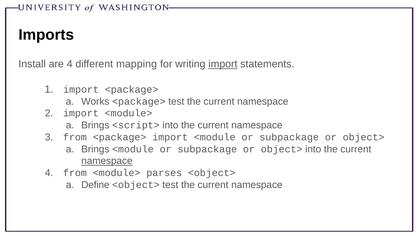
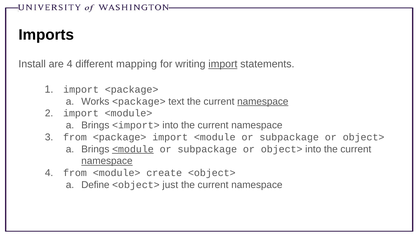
<package> test: test -> text (176, 101)
namespace underline: none -> present (263, 101)
<script>: <script> -> <import> (136, 125)
<module underline: none -> present (133, 149)
parses: parses -> create (164, 173)
<object> test: test -> just (170, 185)
